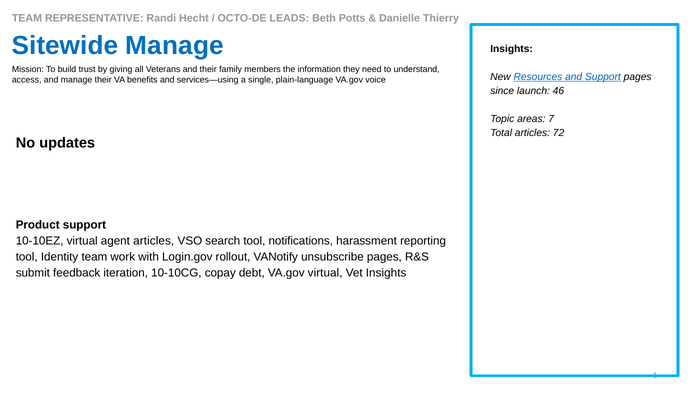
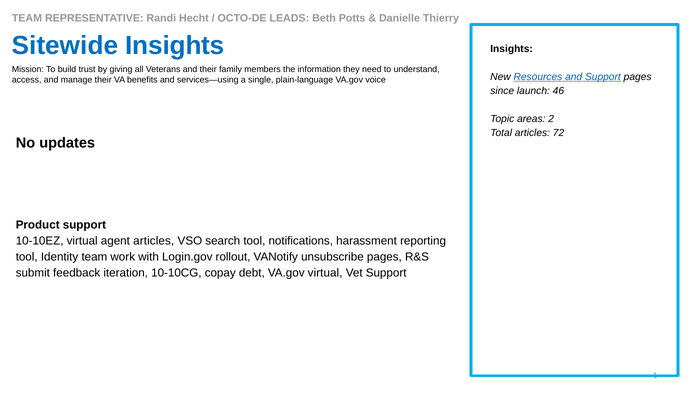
Sitewide Manage: Manage -> Insights (175, 46)
7: 7 -> 2 (551, 119)
Vet Insights: Insights -> Support (386, 273)
